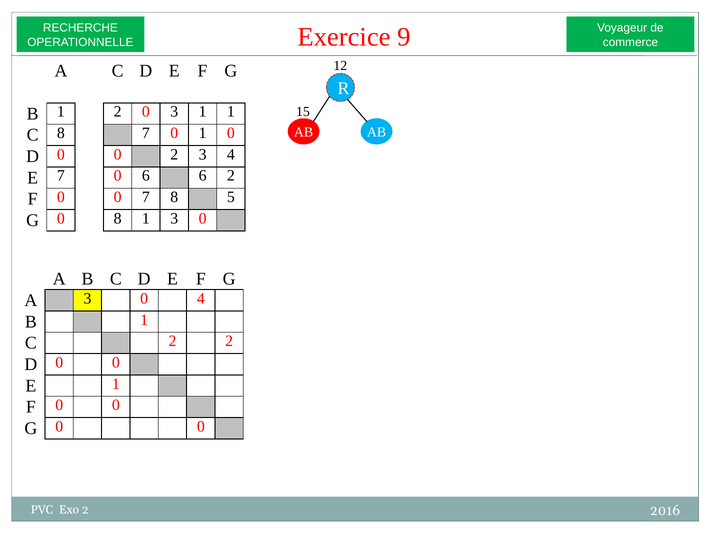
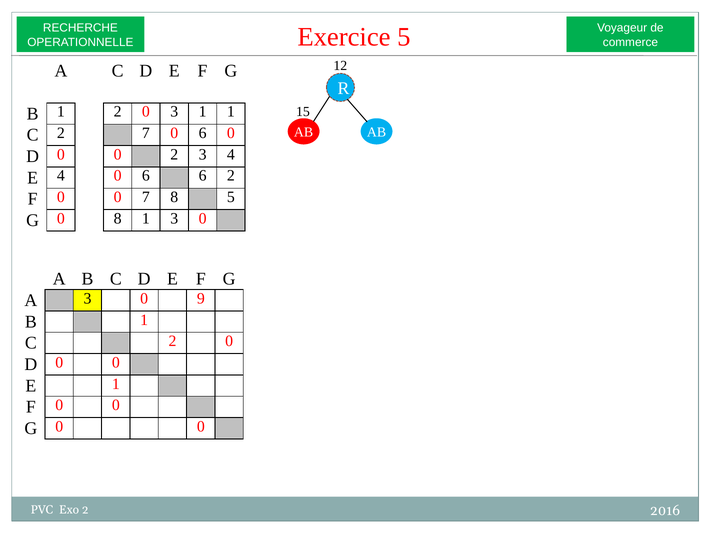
Exercice 9: 9 -> 5 (404, 37)
8: 8 -> 2 (61, 133)
7 0 1: 1 -> 6 (203, 133)
E 7: 7 -> 4 (61, 176)
0 4: 4 -> 9 (201, 299)
C 2 2: 2 -> 0 (229, 341)
